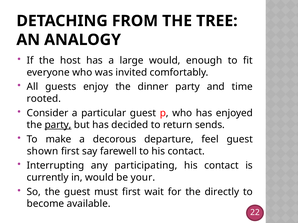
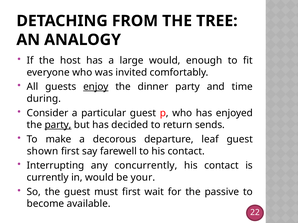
enjoy underline: none -> present (96, 87)
rooted: rooted -> during (44, 99)
feel: feel -> leaf (210, 140)
participating: participating -> concurrently (146, 166)
directly: directly -> passive (222, 192)
